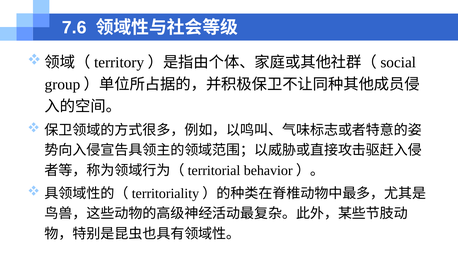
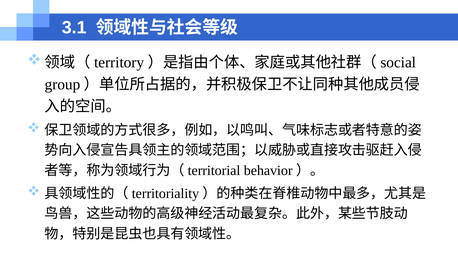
7.6: 7.6 -> 3.1 (74, 28)
